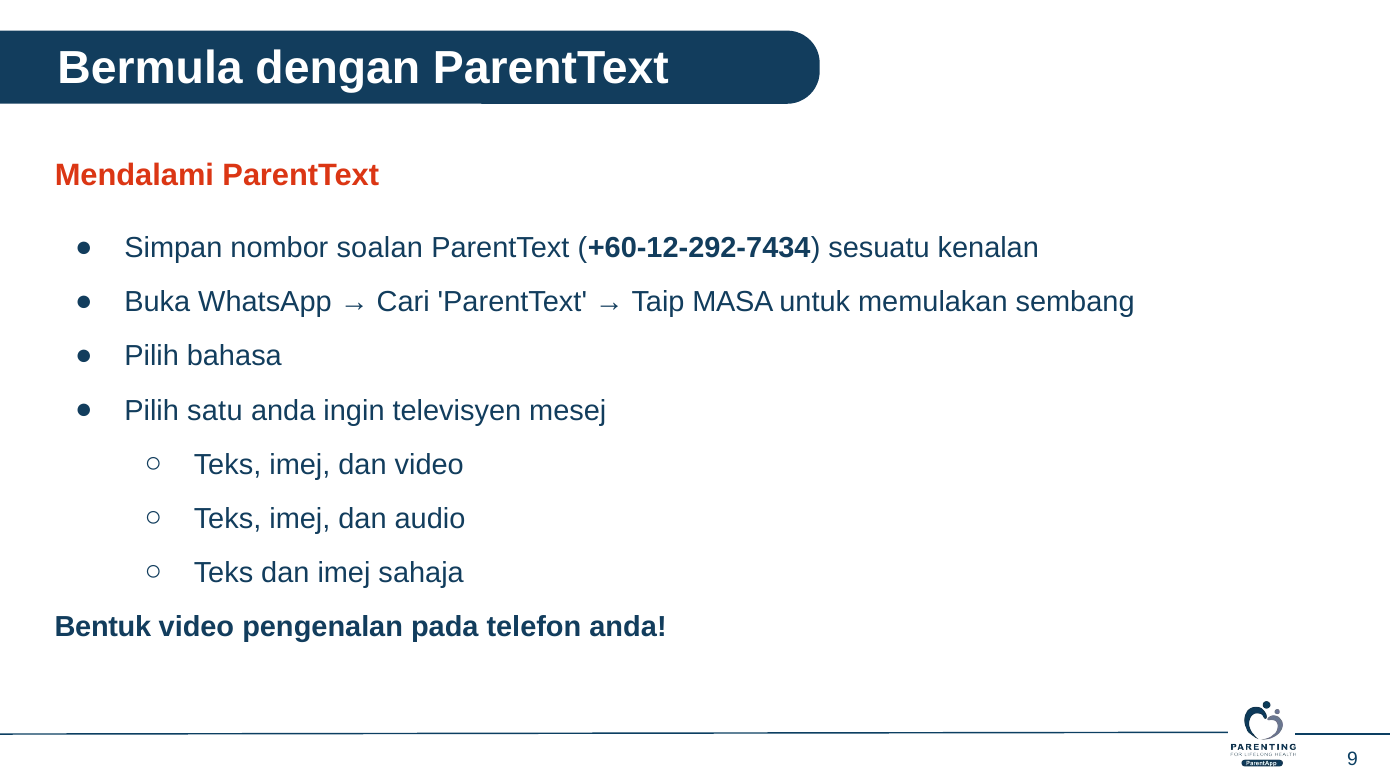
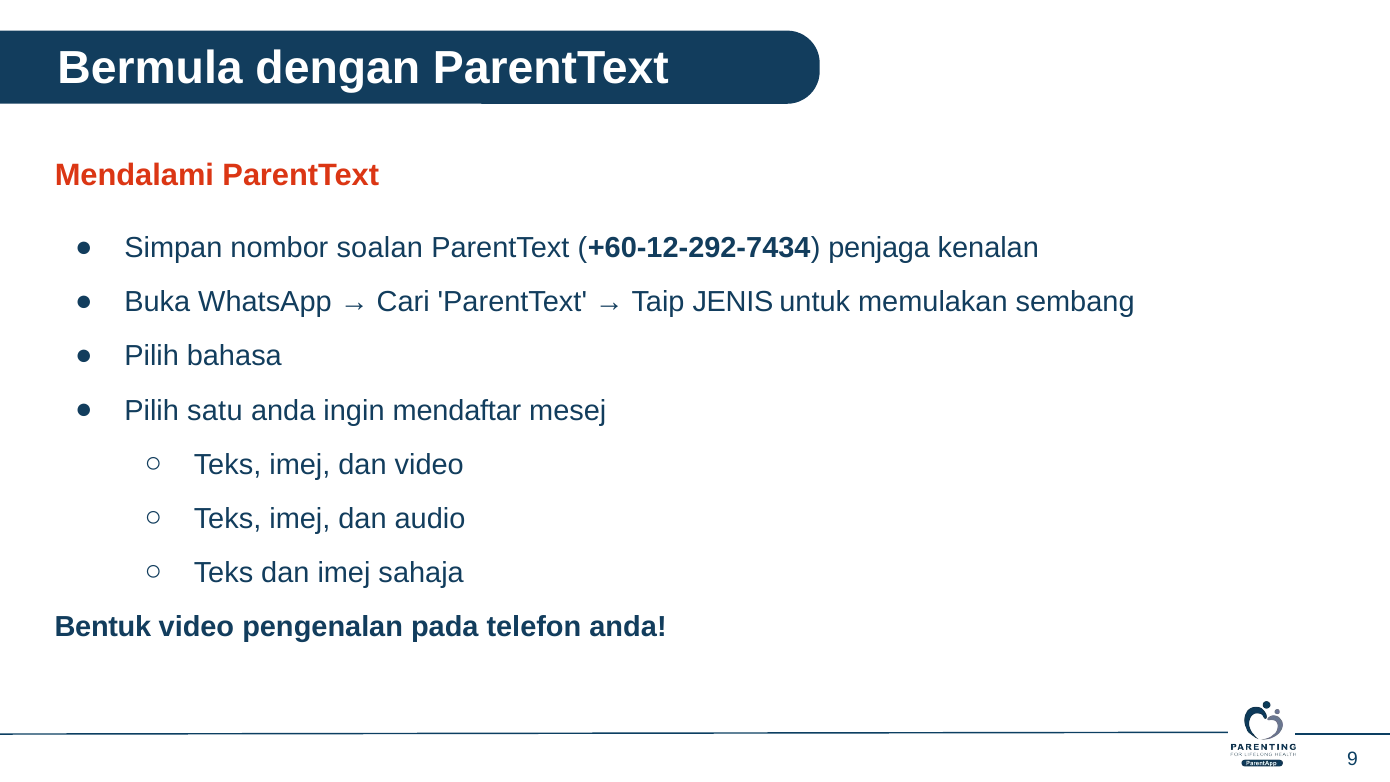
sesuatu: sesuatu -> penjaga (879, 248)
MASA: MASA -> JENIS (733, 302)
televisyen: televisyen -> mendaftar (457, 410)
